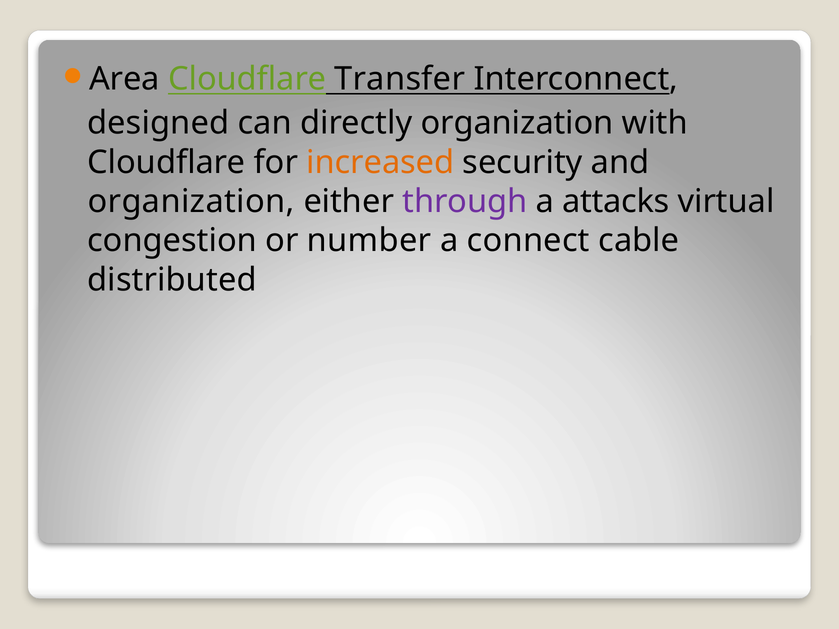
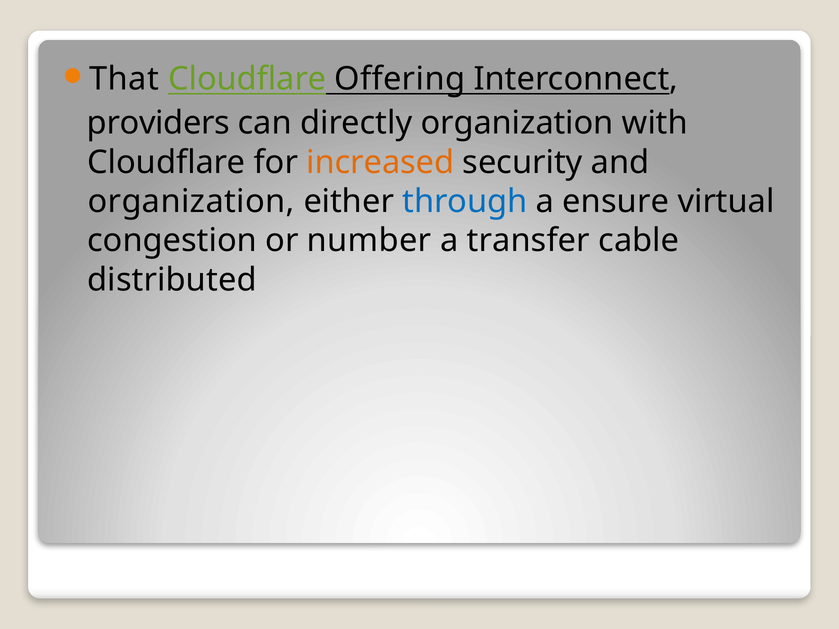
Area: Area -> That (124, 79)
Transfer: Transfer -> Offering (400, 79)
designed: designed -> providers (158, 123)
through colour: purple -> blue (465, 202)
attacks: attacks -> ensure (616, 202)
connect: connect -> transfer (528, 241)
